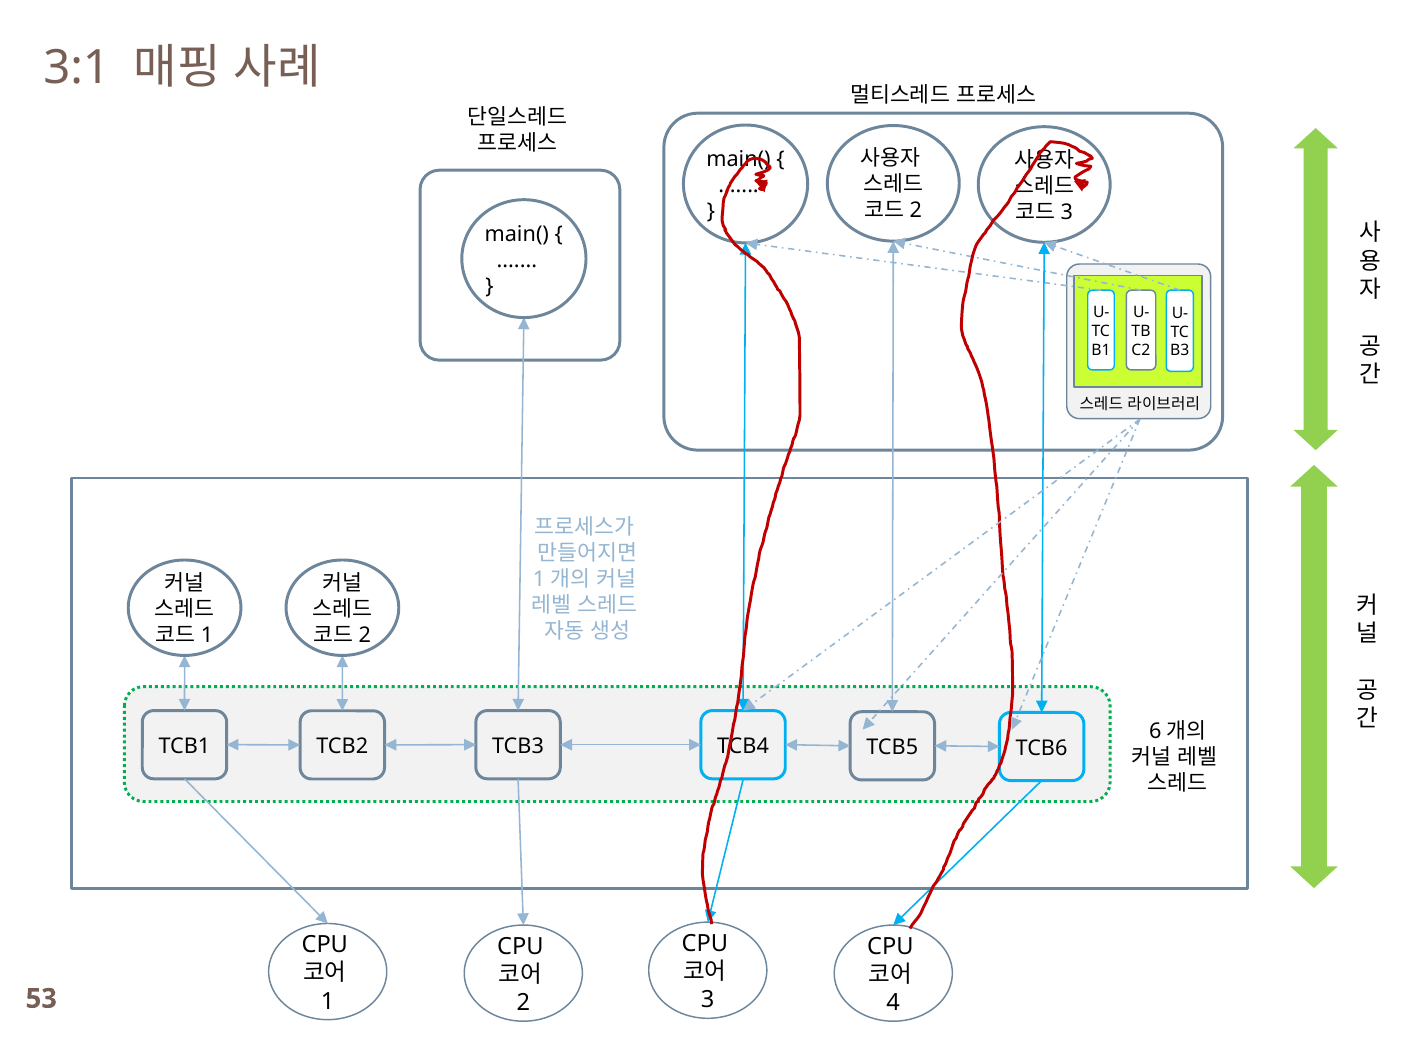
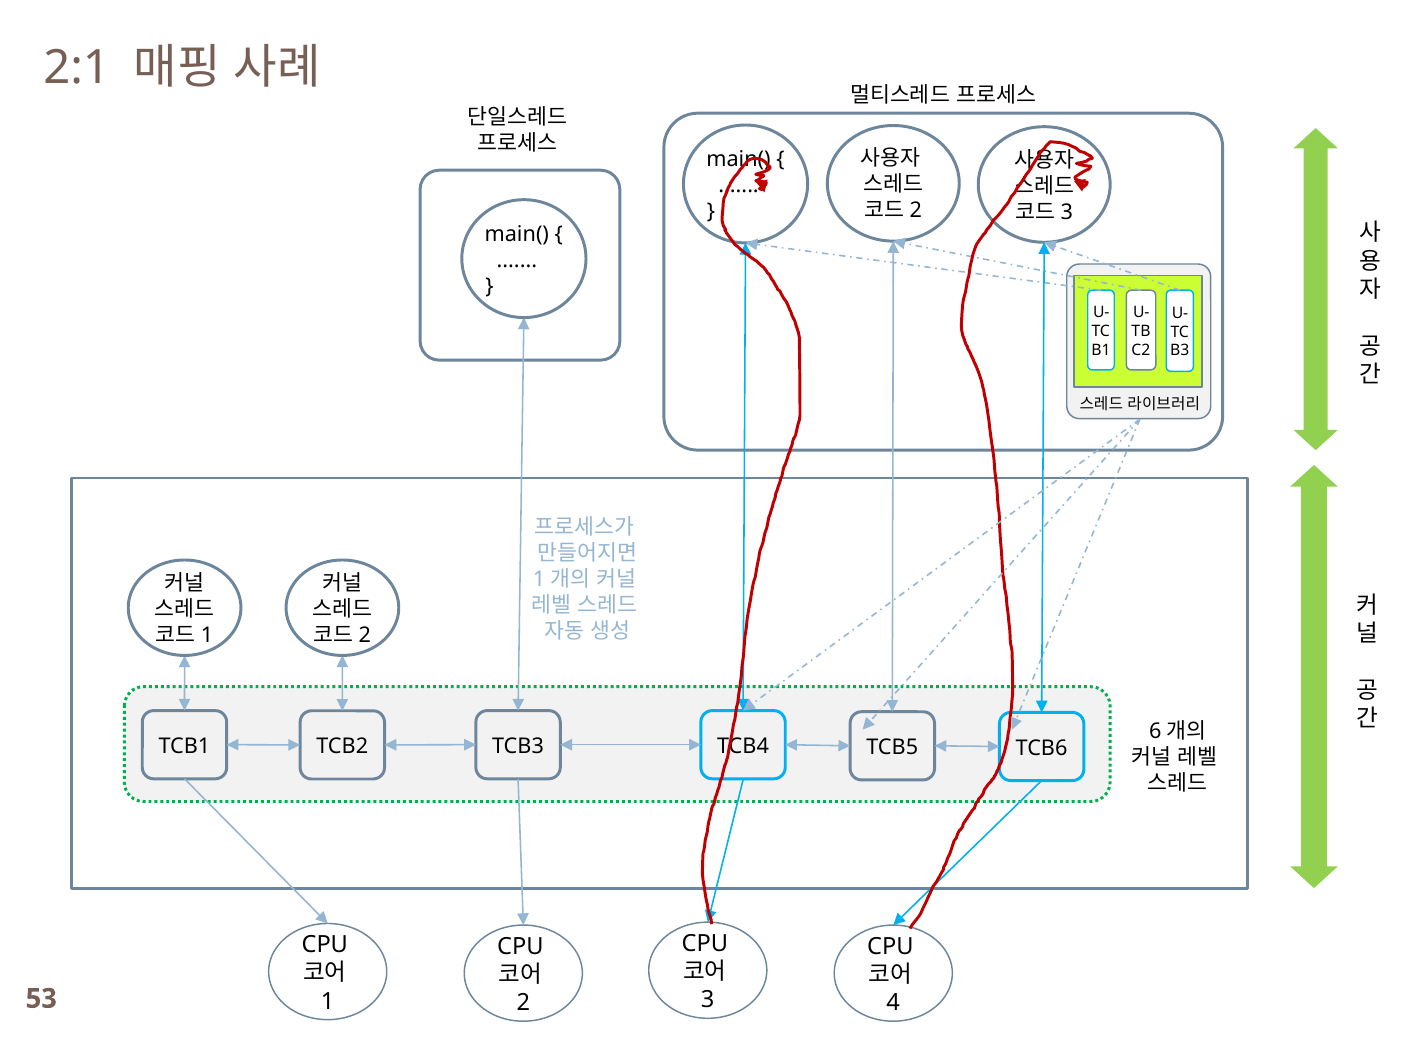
3:1: 3:1 -> 2:1 (77, 68)
